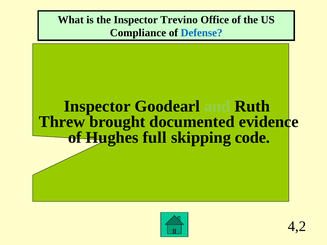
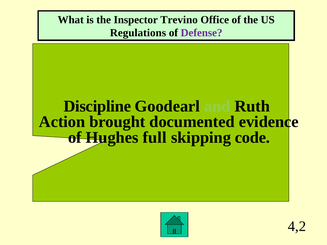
Compliance: Compliance -> Regulations (138, 33)
Defense colour: blue -> purple (202, 33)
Inspector: Inspector -> Discipline (97, 106)
Threw: Threw -> Action (62, 122)
